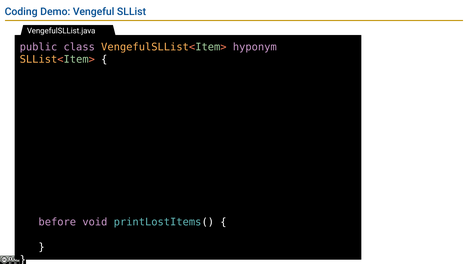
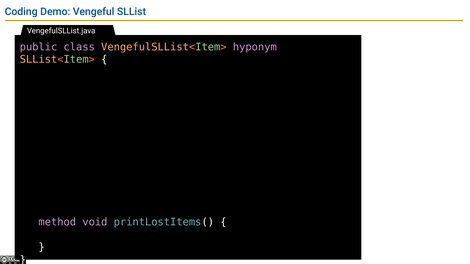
before: before -> method (57, 222)
